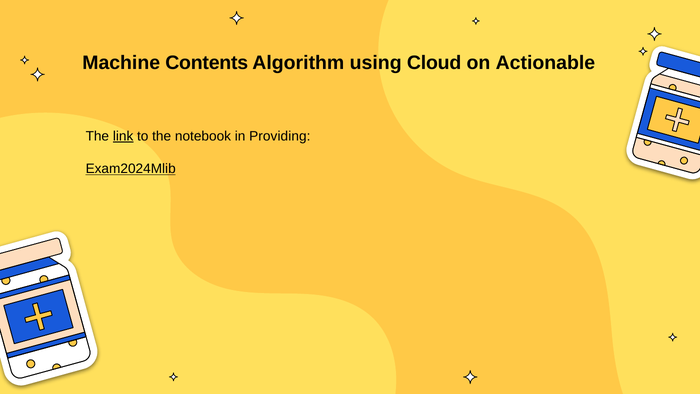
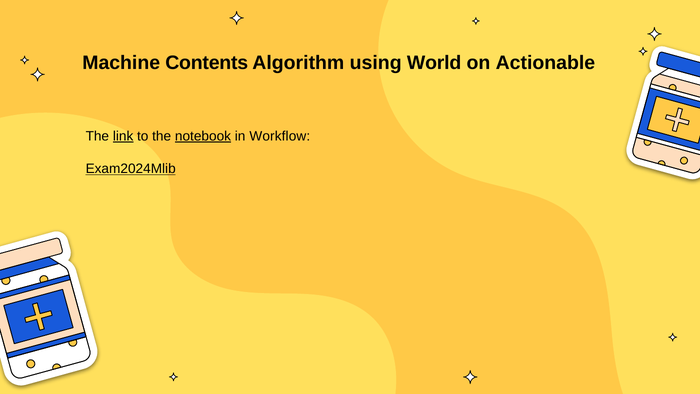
Cloud: Cloud -> World (434, 63)
notebook underline: none -> present (203, 136)
Providing: Providing -> Workflow (280, 136)
